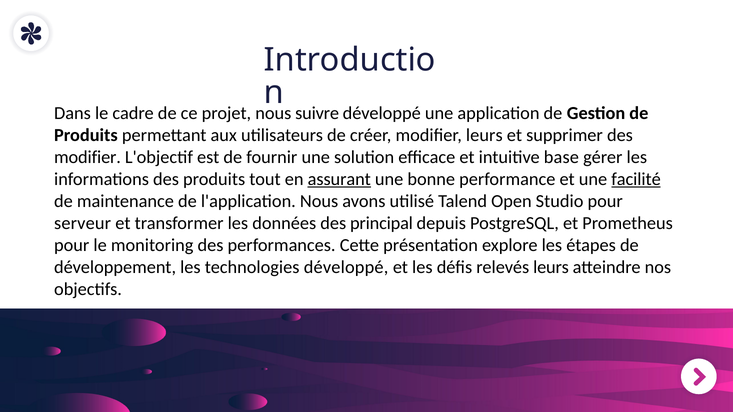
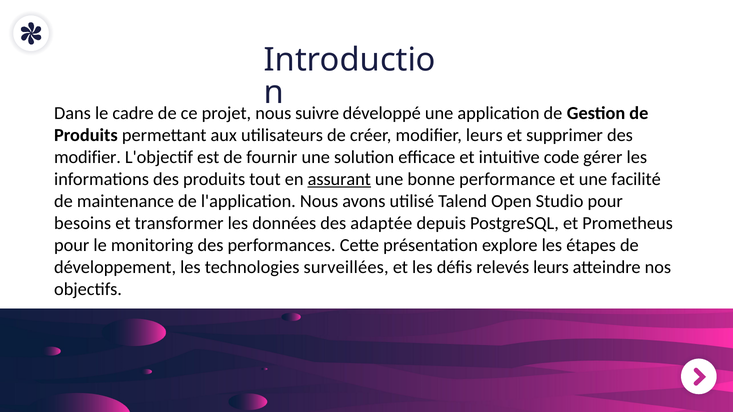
base: base -> code (562, 157)
facilité underline: present -> none (636, 179)
serveur: serveur -> besoins (83, 223)
principal: principal -> adaptée (381, 223)
technologies développé: développé -> surveillées (346, 267)
